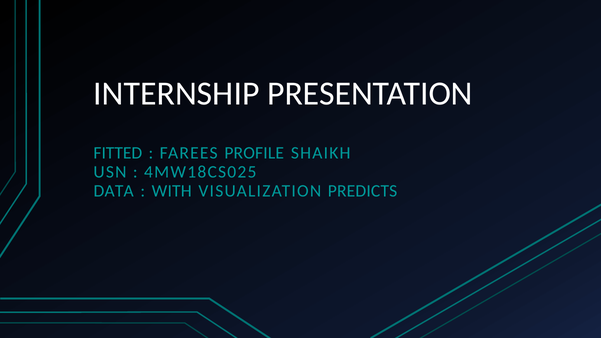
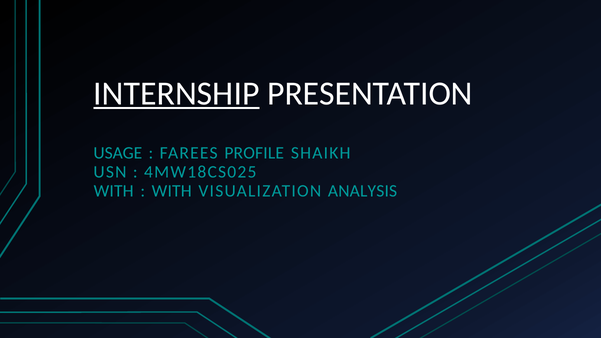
INTERNSHIP underline: none -> present (176, 94)
FITTED: FITTED -> USAGE (118, 153)
DATA: DATA -> WITH (114, 191)
PREDICTS: PREDICTS -> ANALYSIS (363, 191)
